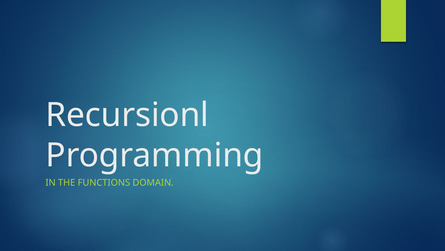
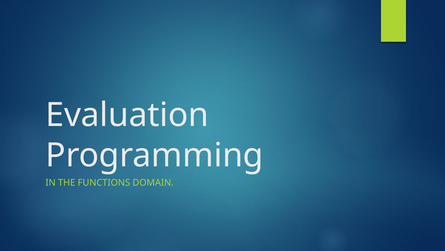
Recursionl: Recursionl -> Evaluation (127, 115)
